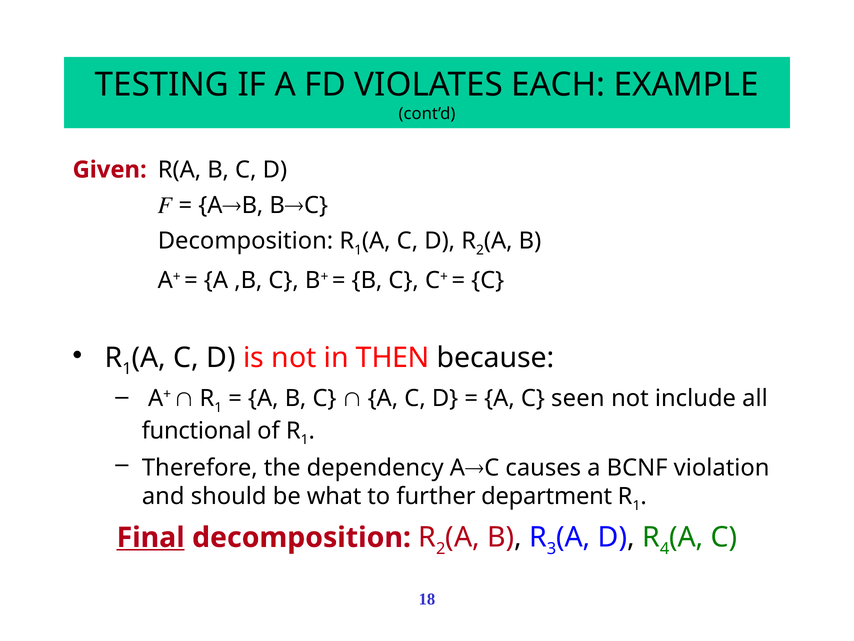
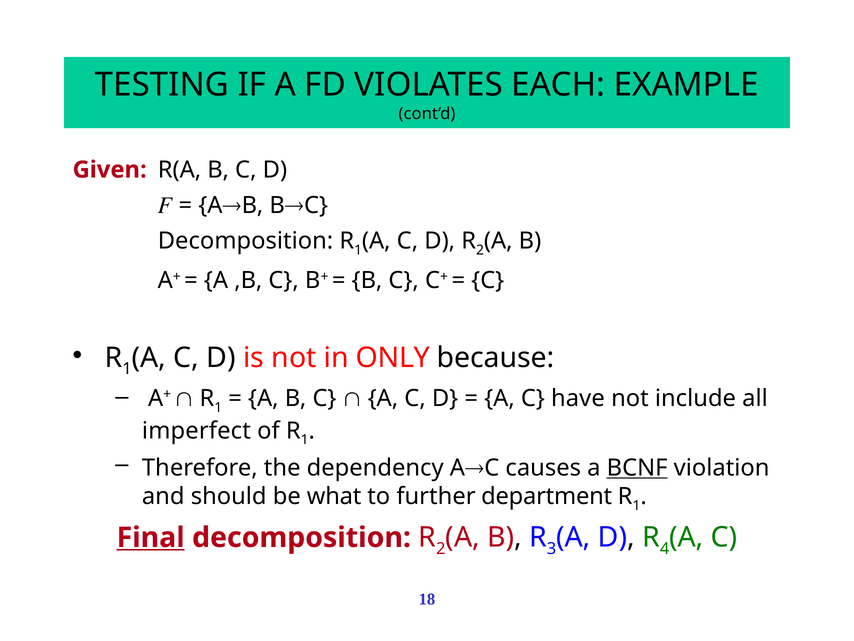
THEN: THEN -> ONLY (393, 358)
seen: seen -> have (578, 398)
functional: functional -> imperfect (196, 430)
BCNF underline: none -> present (637, 467)
